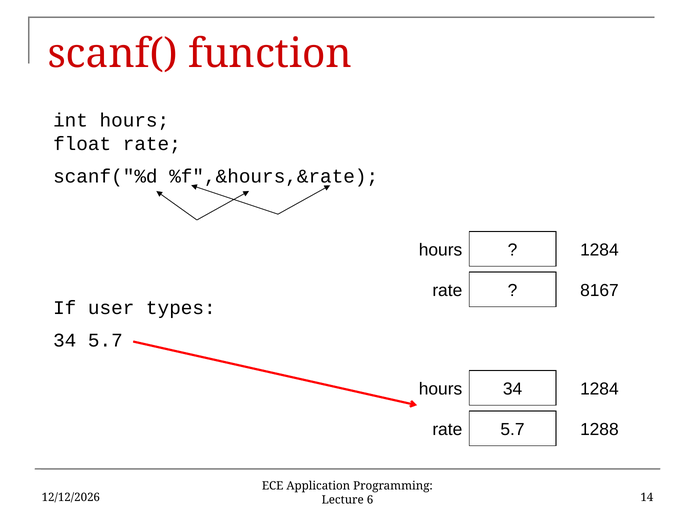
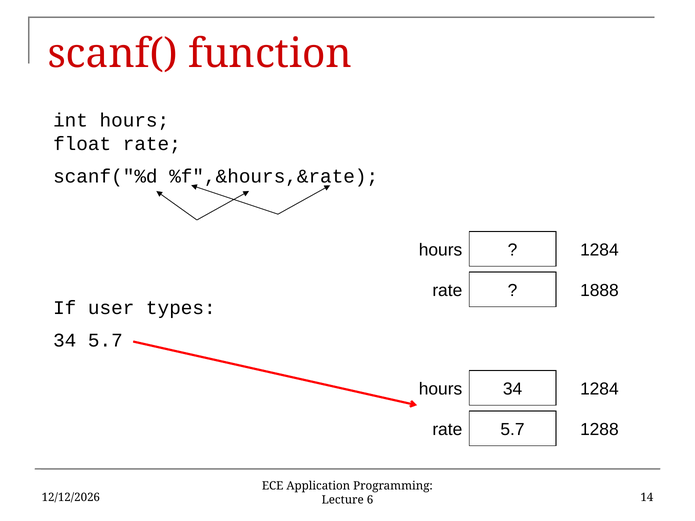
8167: 8167 -> 1888 (599, 291)
